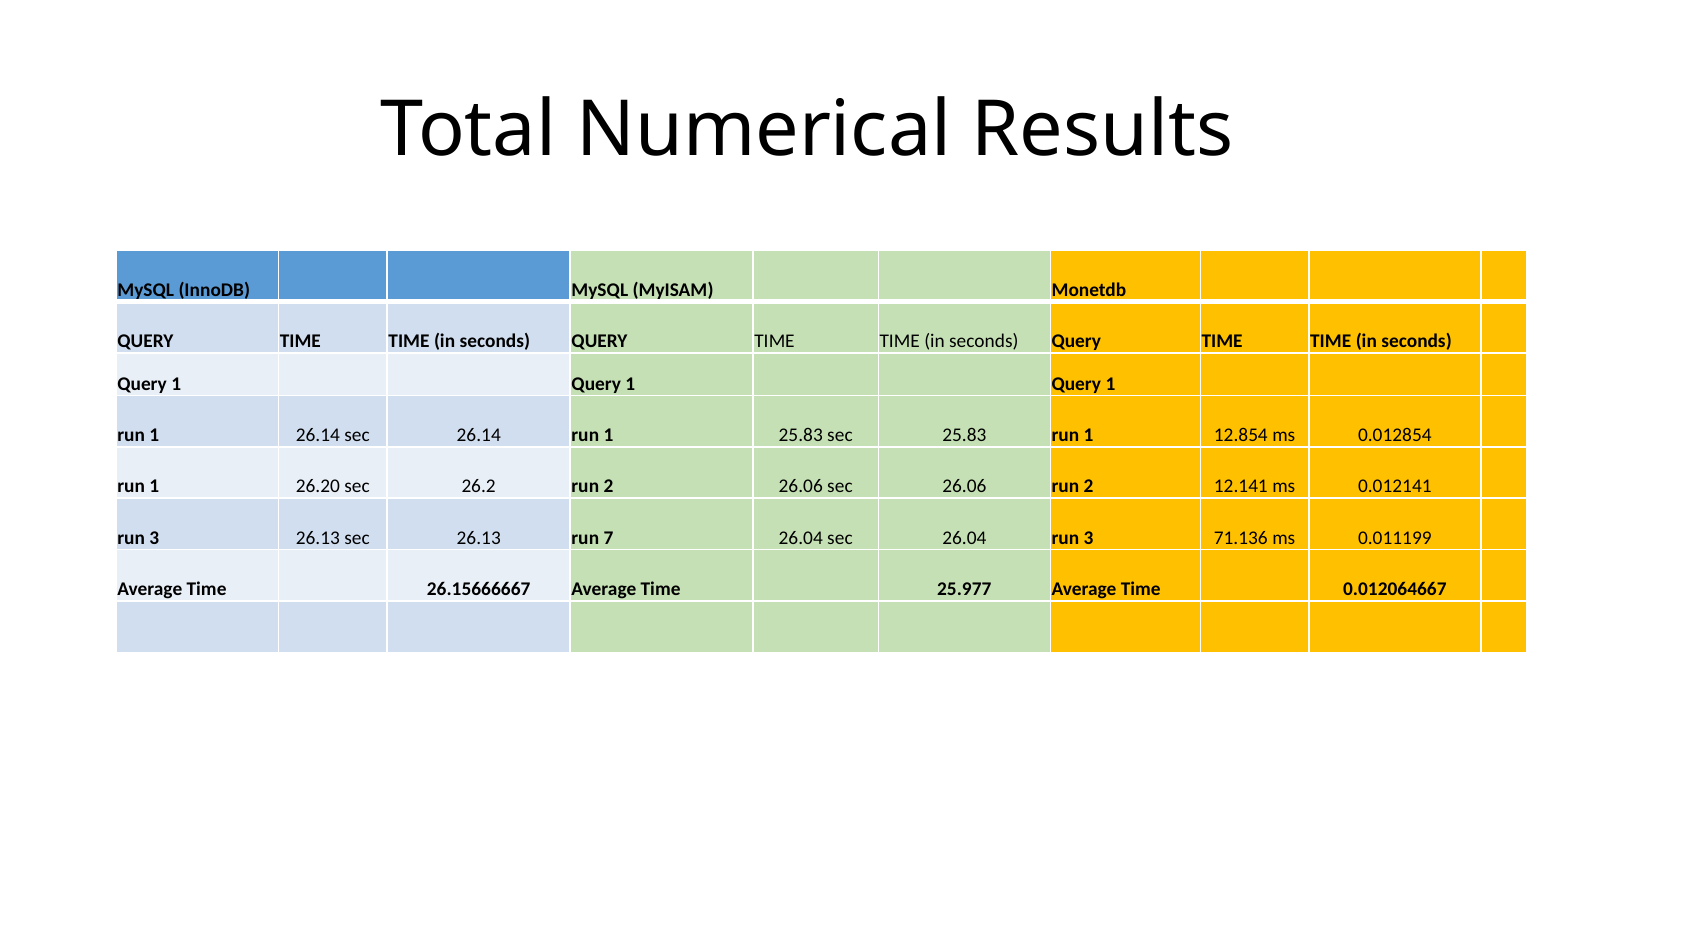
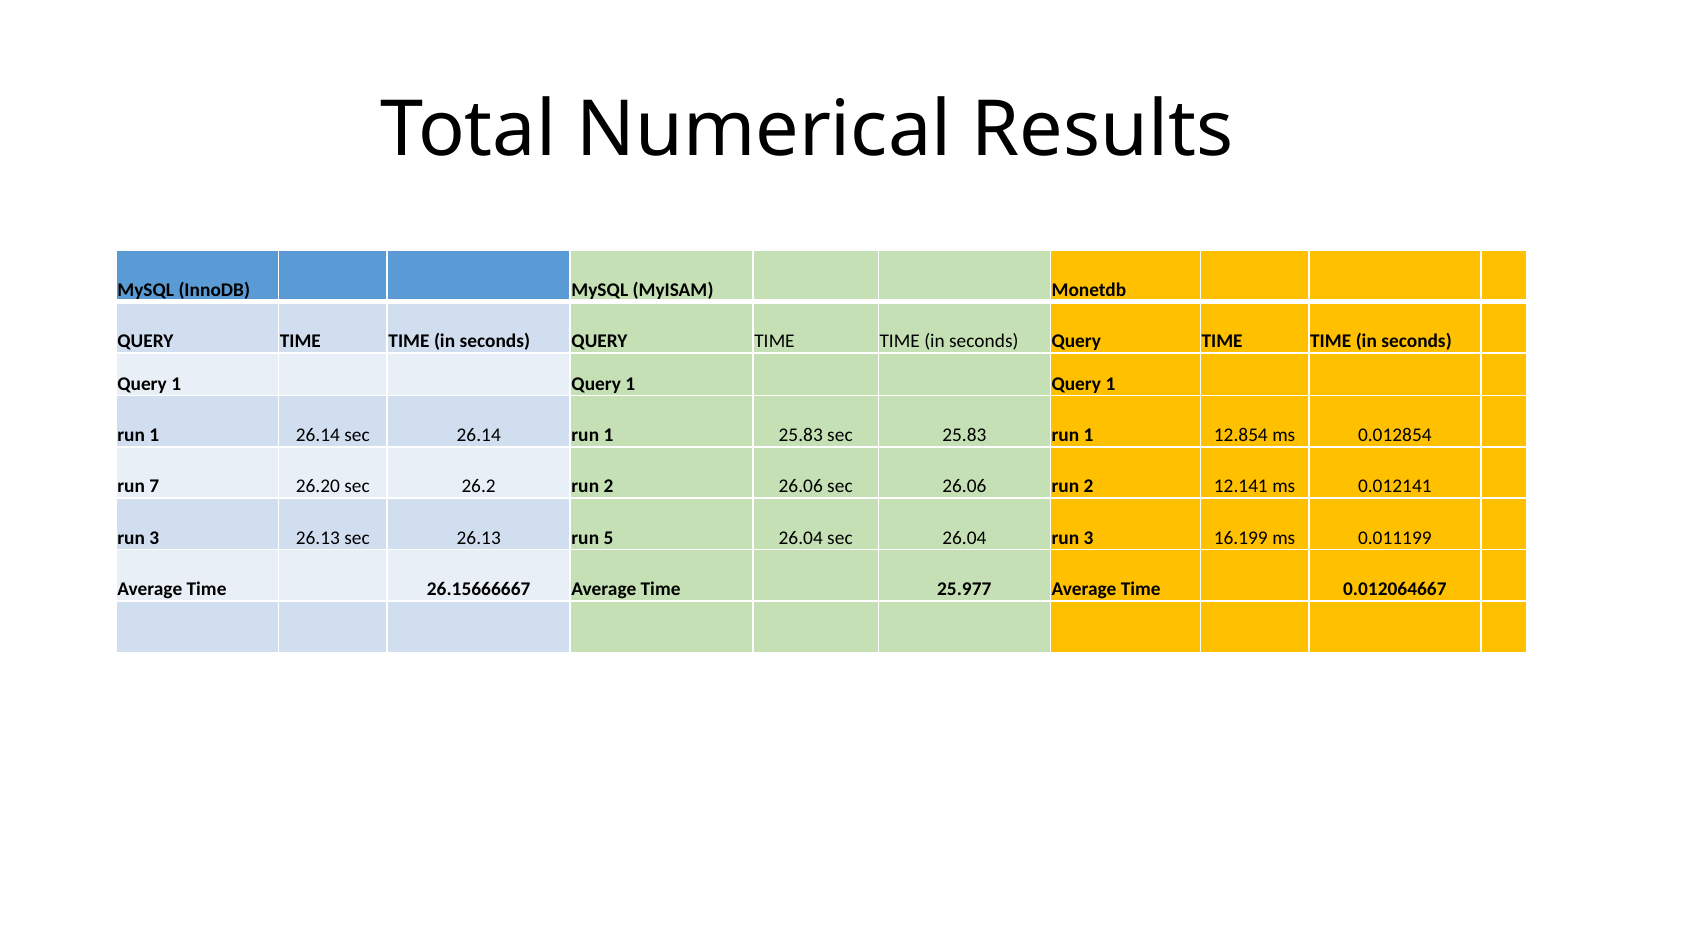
1: 1 -> 7 (154, 487)
7: 7 -> 5 (608, 538)
71.136: 71.136 -> 16.199 (1241, 538)
